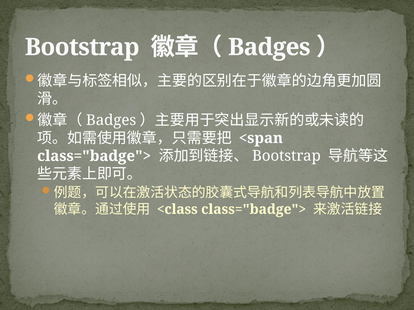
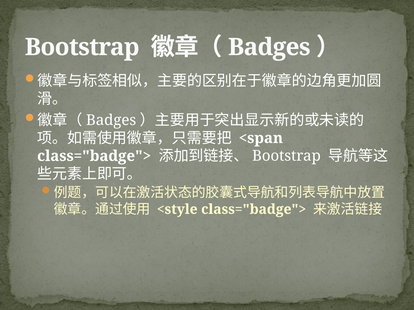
<class: <class -> <style (177, 210)
